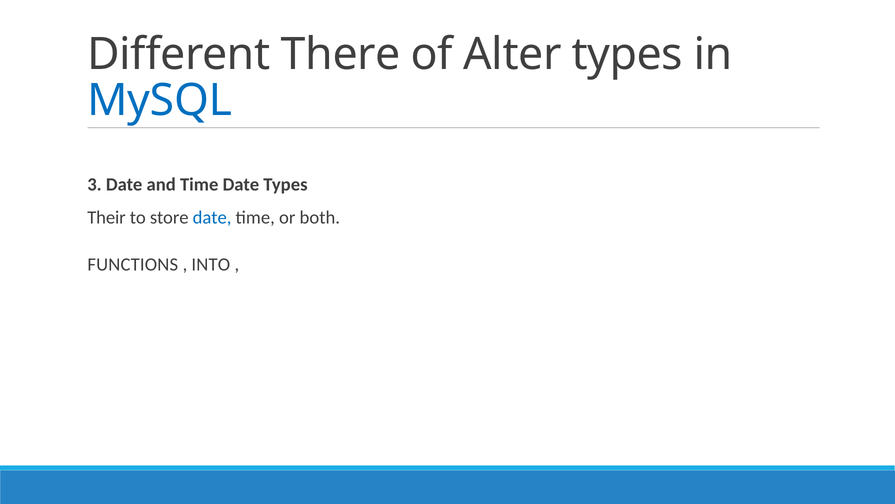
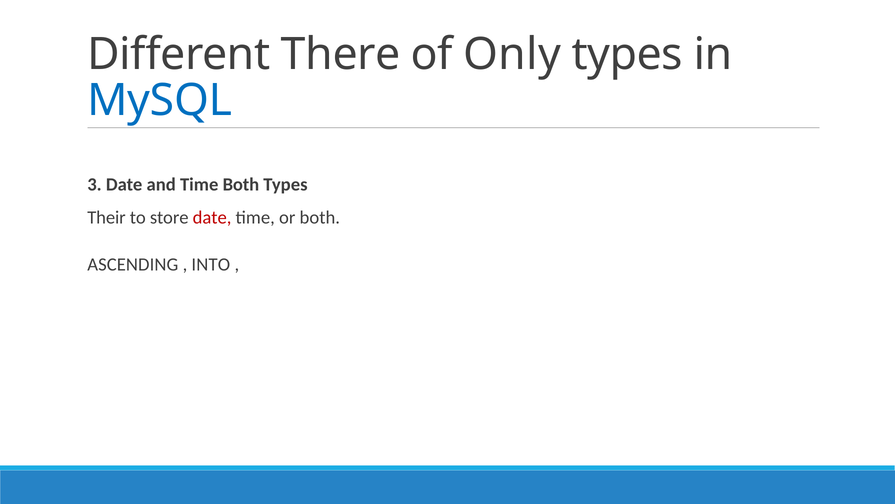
Alter: Alter -> Only (512, 55)
Time Date: Date -> Both (241, 184)
date colour: blue -> red (212, 217)
FUNCTIONS: FUNCTIONS -> ASCENDING (133, 264)
